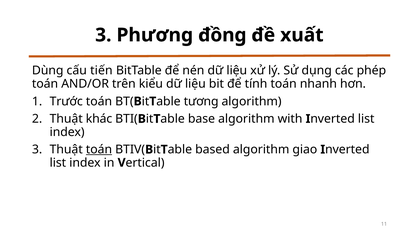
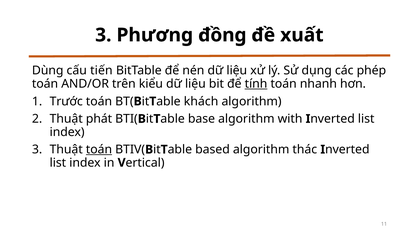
tính underline: none -> present (256, 84)
tương: tương -> khách (201, 102)
khác: khác -> phát (99, 119)
giao: giao -> thác (305, 150)
